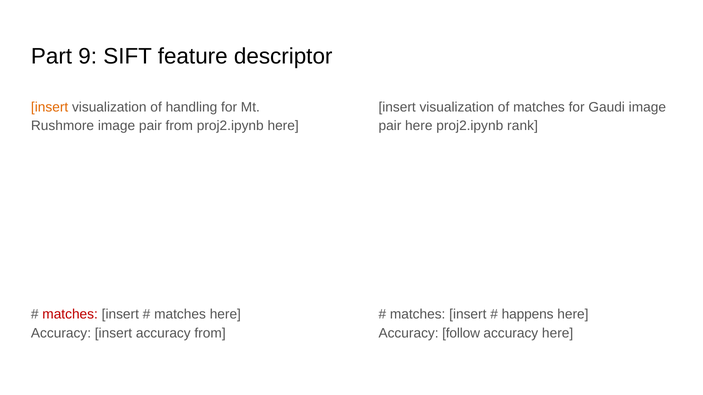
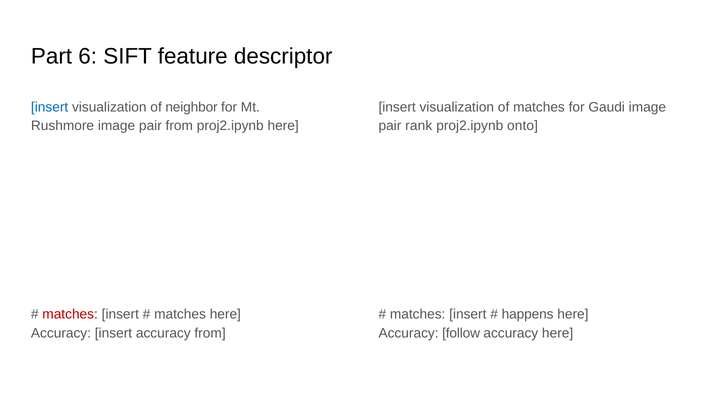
9: 9 -> 6 (88, 56)
insert colour: orange -> blue (50, 107)
handling: handling -> neighbor (192, 107)
pair here: here -> rank (419, 126)
rank: rank -> onto (523, 126)
